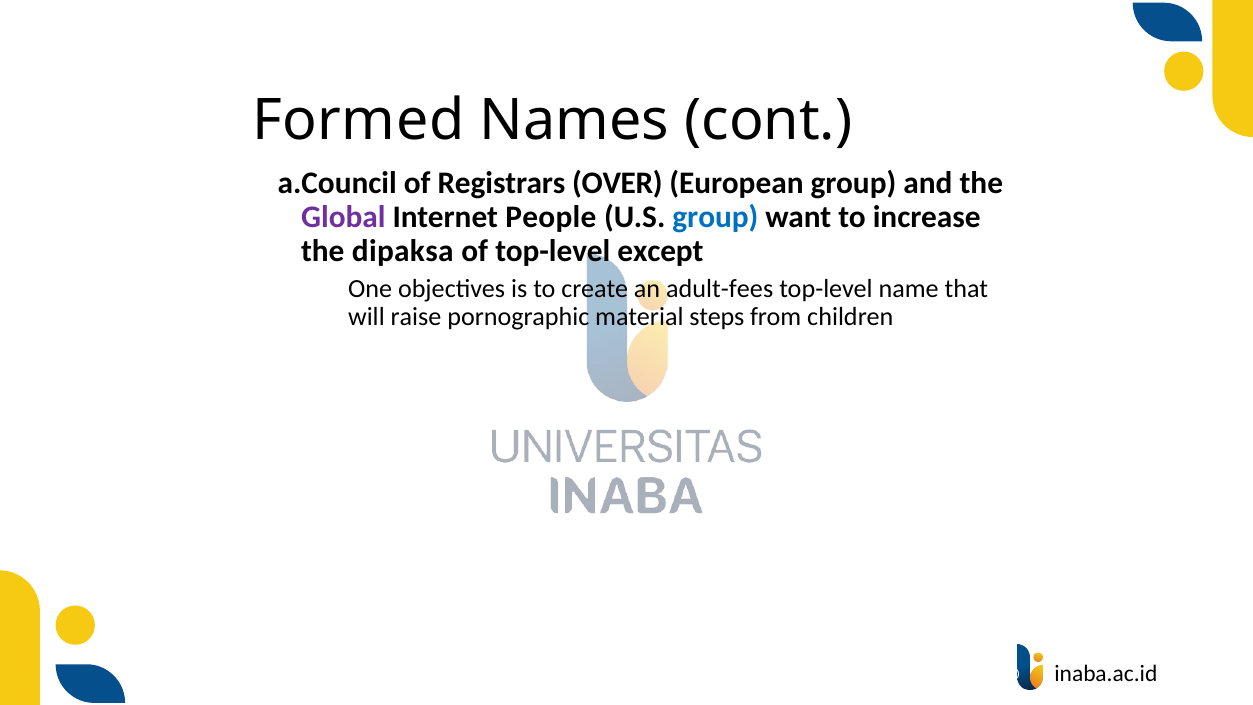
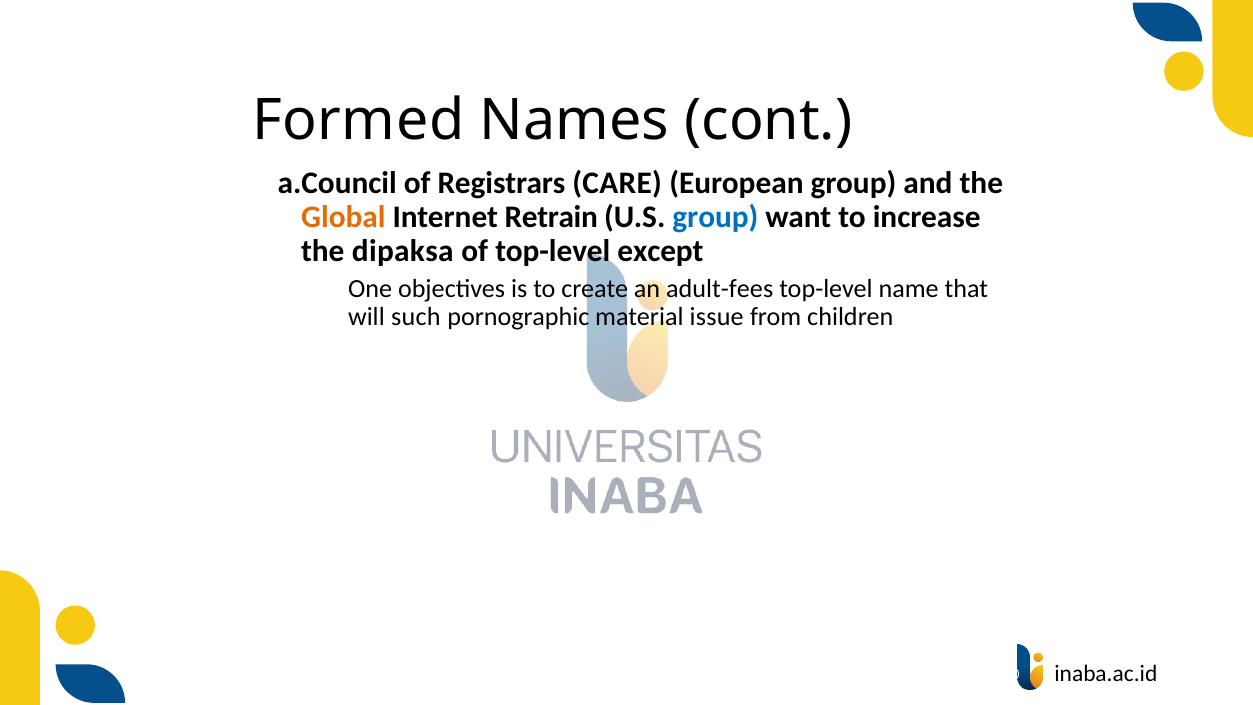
OVER: OVER -> CARE (617, 183)
Global colour: purple -> orange (343, 217)
People: People -> Retrain (551, 217)
raise: raise -> such (416, 317)
steps: steps -> issue (717, 317)
